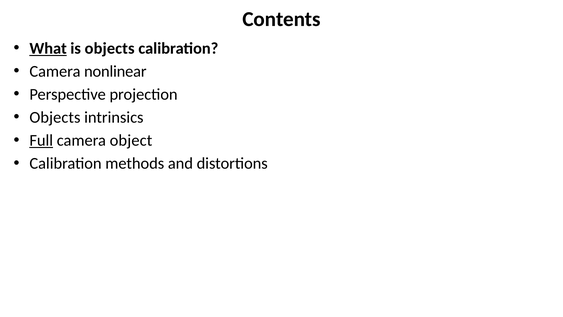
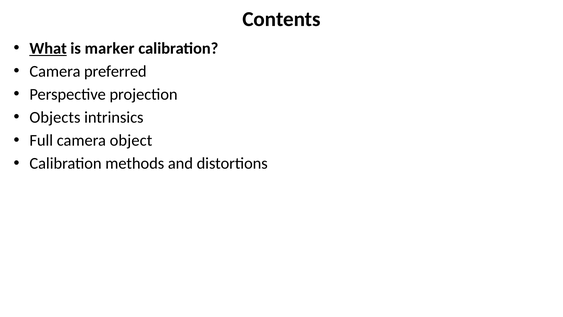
is objects: objects -> marker (110, 48)
nonlinear: nonlinear -> preferred (115, 71)
Full underline: present -> none (41, 140)
